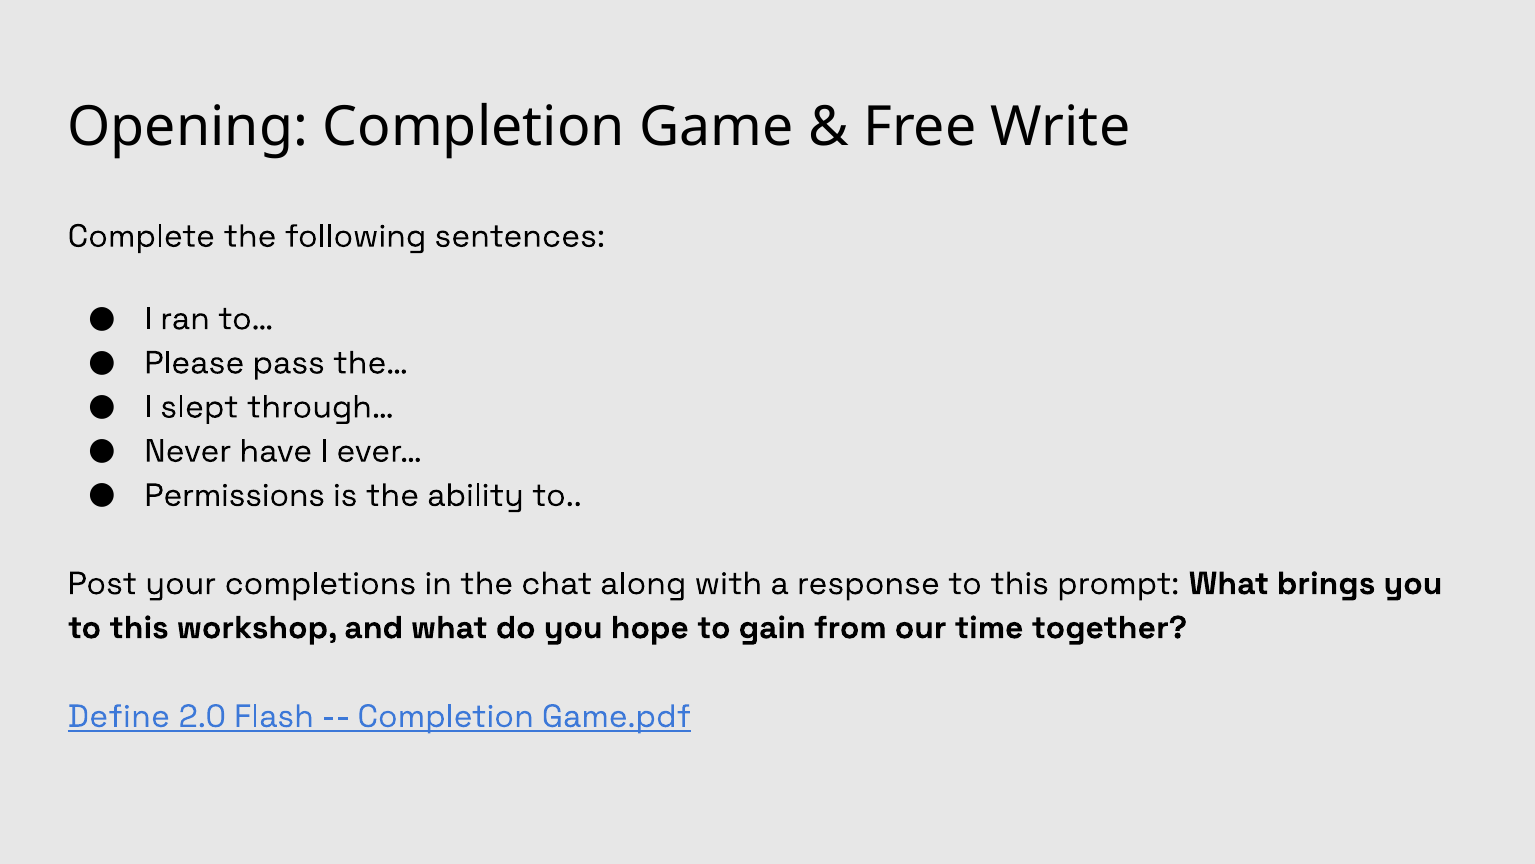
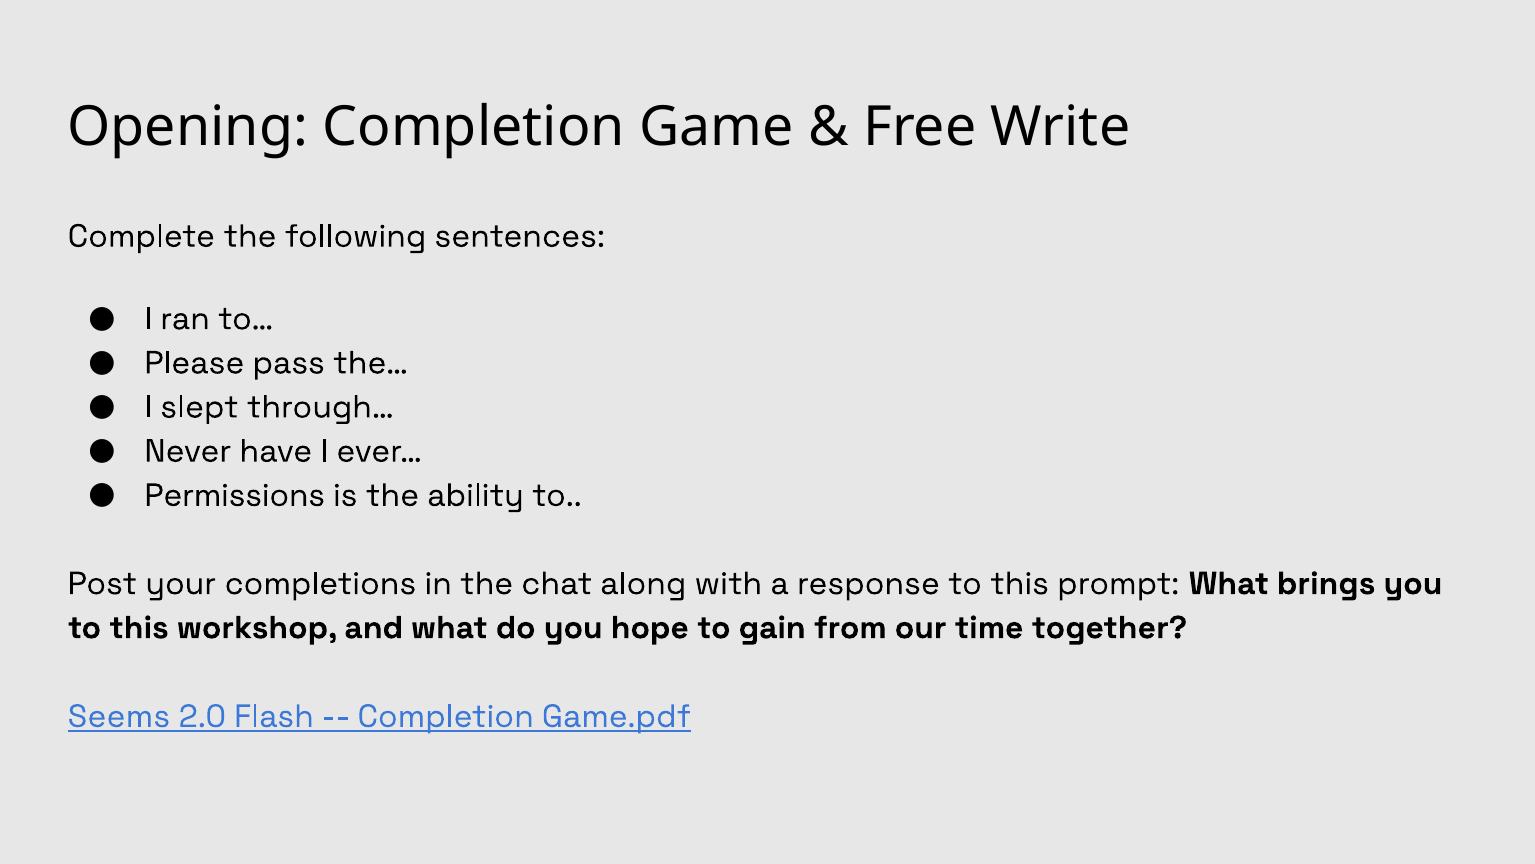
Define: Define -> Seems (119, 716)
